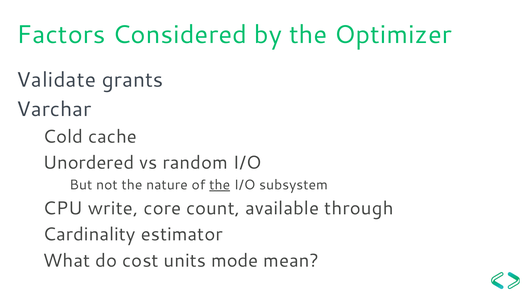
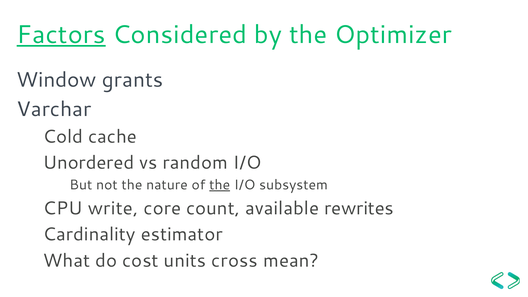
Factors underline: none -> present (61, 35)
Validate: Validate -> Window (56, 80)
through: through -> rewrites (359, 208)
mode: mode -> cross (235, 261)
